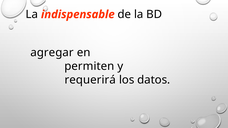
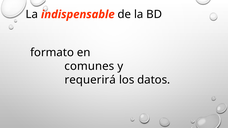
agregar: agregar -> formato (52, 53)
permiten: permiten -> comunes (89, 66)
